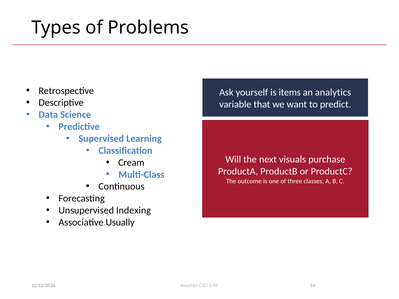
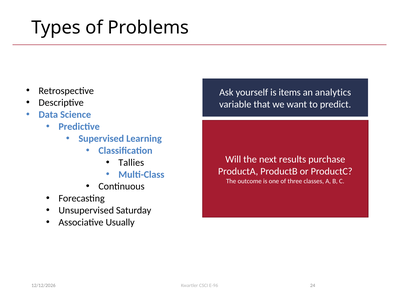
visuals: visuals -> results (293, 160)
Cream: Cream -> Tallies (131, 163)
Indexing: Indexing -> Saturday (134, 211)
